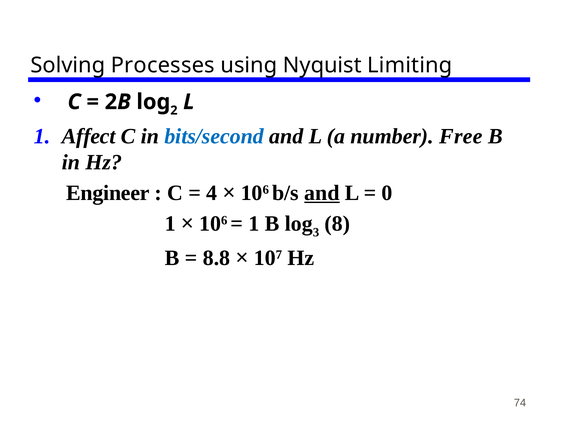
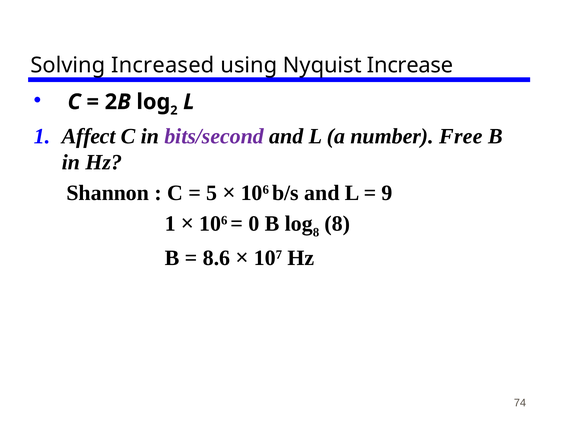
Processes: Processes -> Increased (163, 65)
Limiting: Limiting -> Increase (410, 65)
bits/second colour: blue -> purple (214, 136)
Engineer: Engineer -> Shannon (108, 193)
4: 4 -> 5 (212, 193)
and underline: present -> none (322, 193)
0: 0 -> 9 (387, 193)
1: 1 -> 0 (254, 224)
3: 3 -> 8 (316, 232)
8.8: 8.8 -> 8.6 (217, 258)
